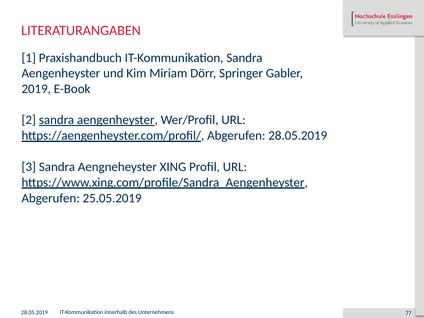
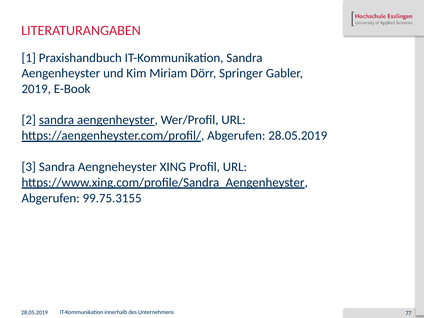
25.05.2019: 25.05.2019 -> 99.75.3155 (112, 198)
